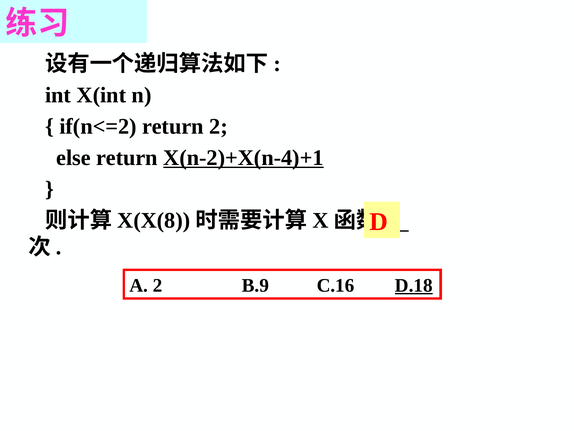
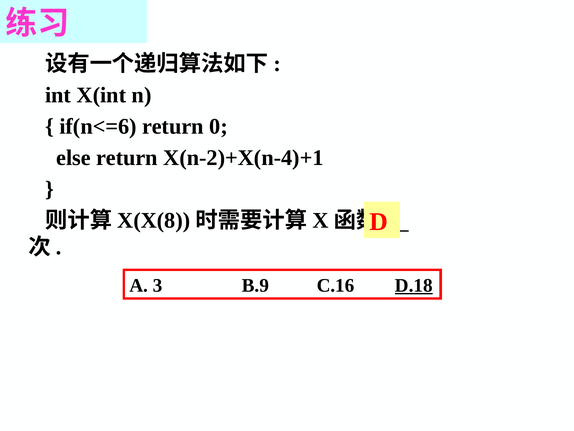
if(n<=2: if(n<=2 -> if(n<=6 (98, 126)
return 2: 2 -> 0 (219, 126)
X(n-2)+X(n-4)+1 underline: present -> none (243, 158)
A 2: 2 -> 3 (158, 285)
